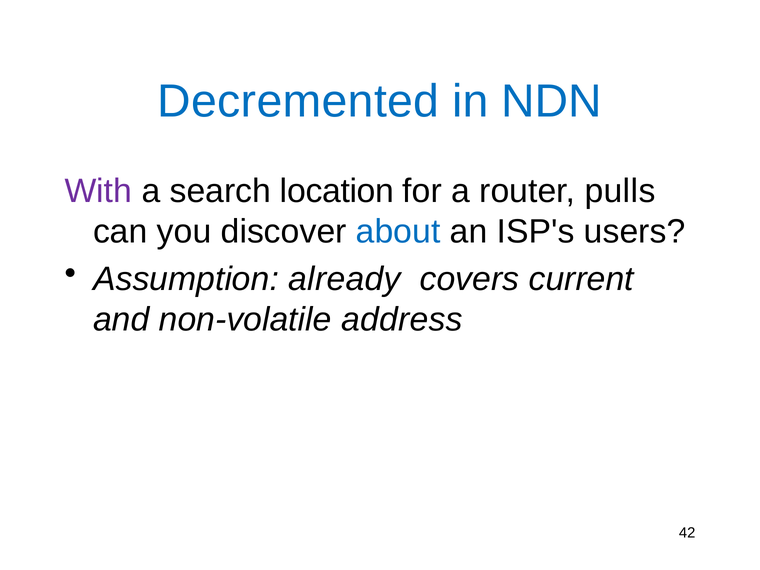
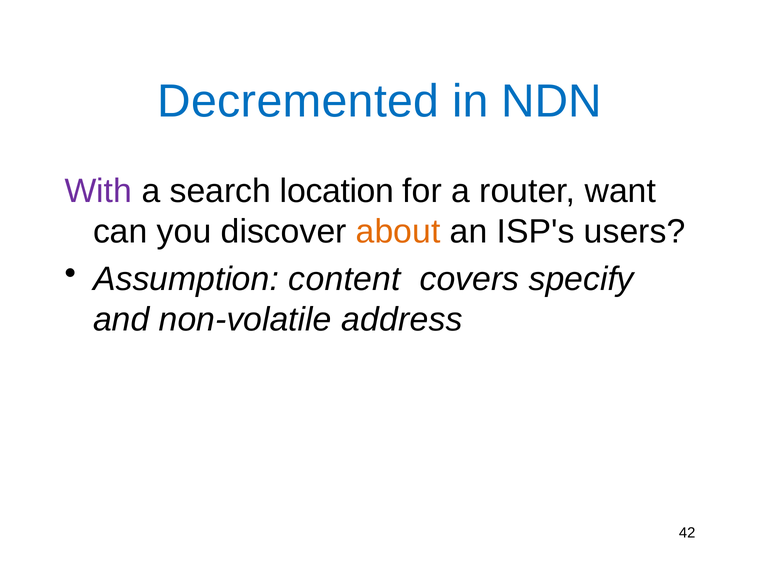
pulls: pulls -> want (620, 191)
about colour: blue -> orange (398, 232)
already: already -> content (345, 279)
current: current -> specify (581, 279)
